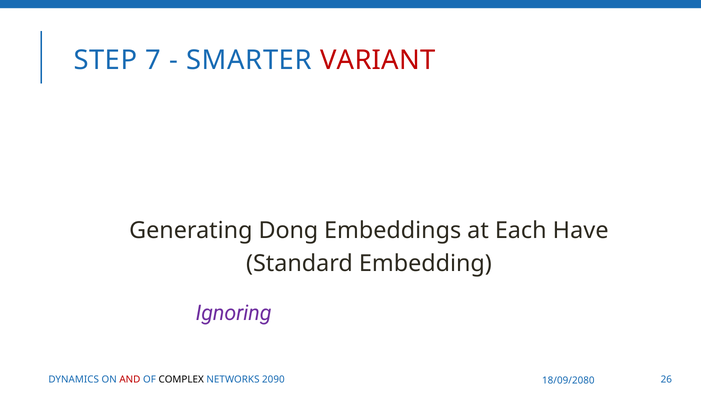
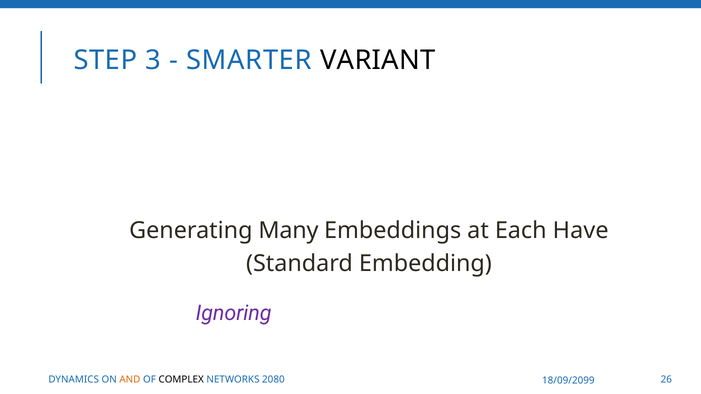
7: 7 -> 3 (153, 60)
VARIANT colour: red -> black (378, 60)
Dong: Dong -> Many (288, 231)
AND colour: red -> orange (130, 380)
2090: 2090 -> 2080 (273, 380)
18/09/2080: 18/09/2080 -> 18/09/2099 (568, 381)
